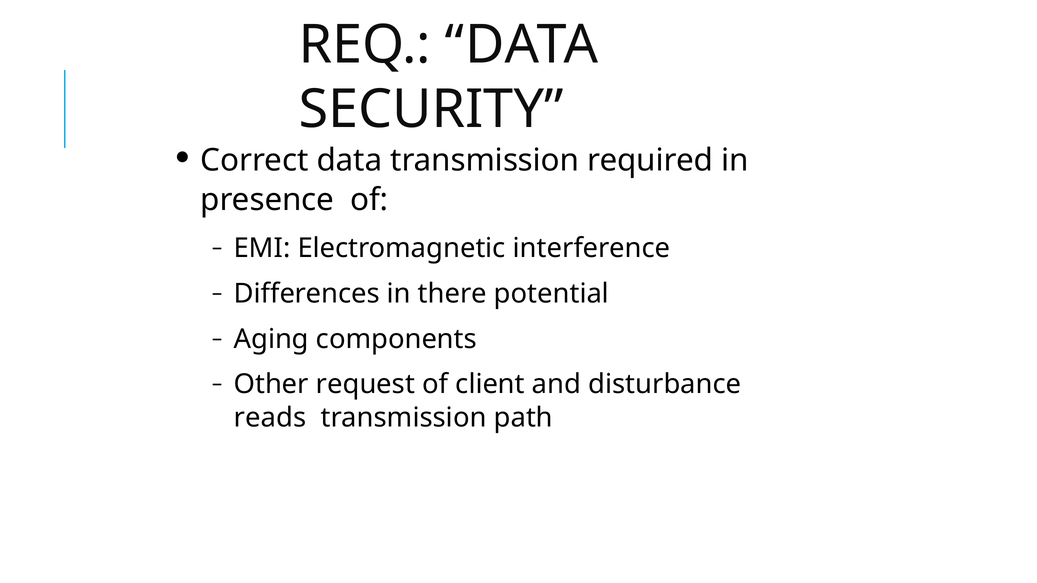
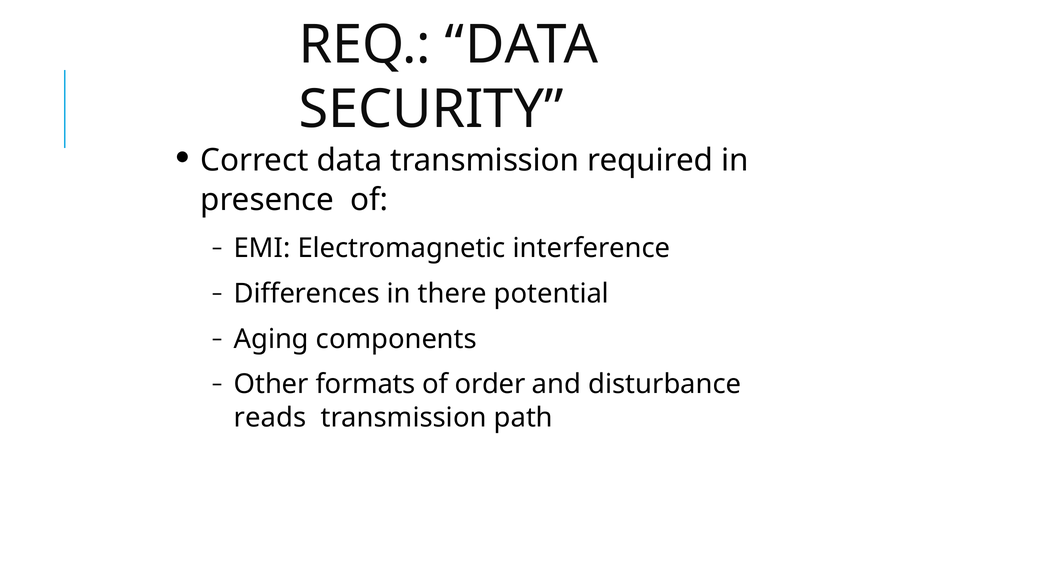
request: request -> formats (366, 384)
client: client -> order (490, 384)
